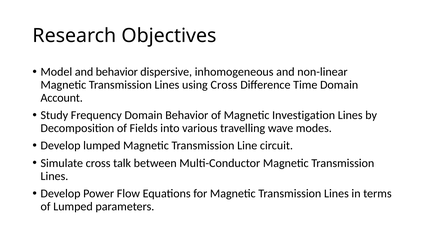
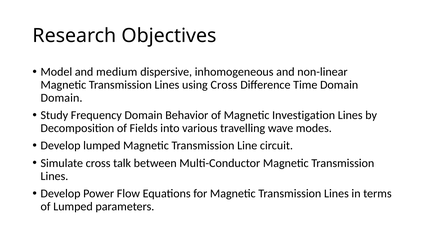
and behavior: behavior -> medium (117, 72)
Account: Account -> Domain (62, 98)
